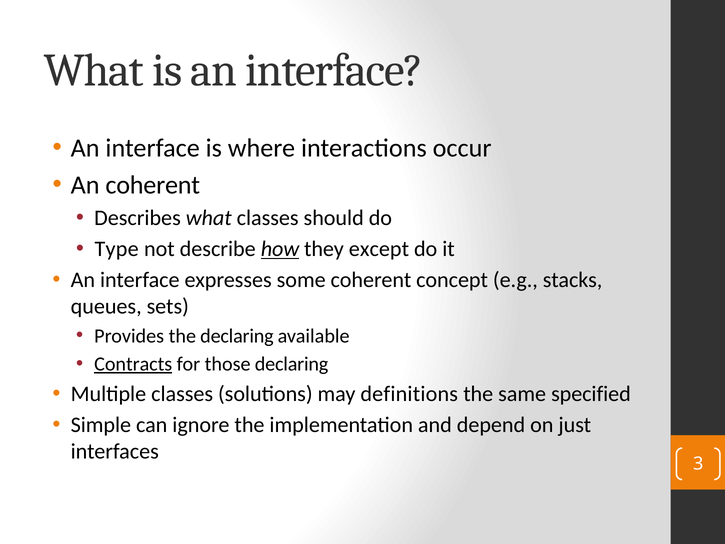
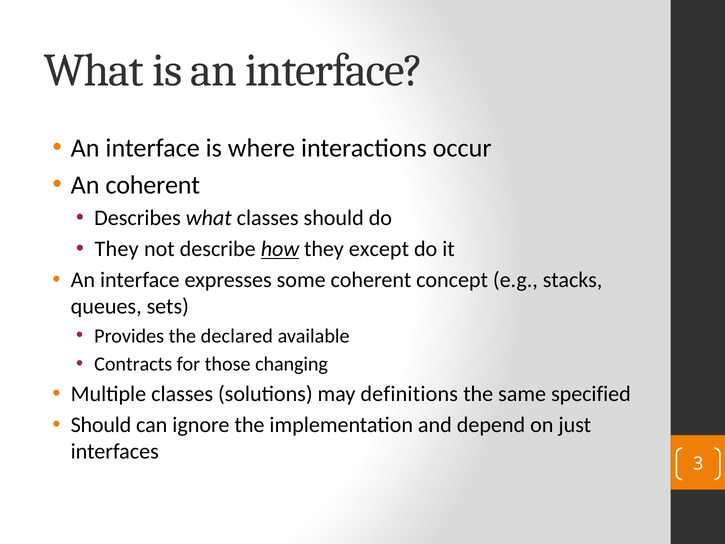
Type: Type -> They (117, 249)
the declaring: declaring -> declared (237, 336)
Contracts underline: present -> none (133, 364)
those declaring: declaring -> changing (292, 364)
Simple: Simple -> Should (101, 425)
